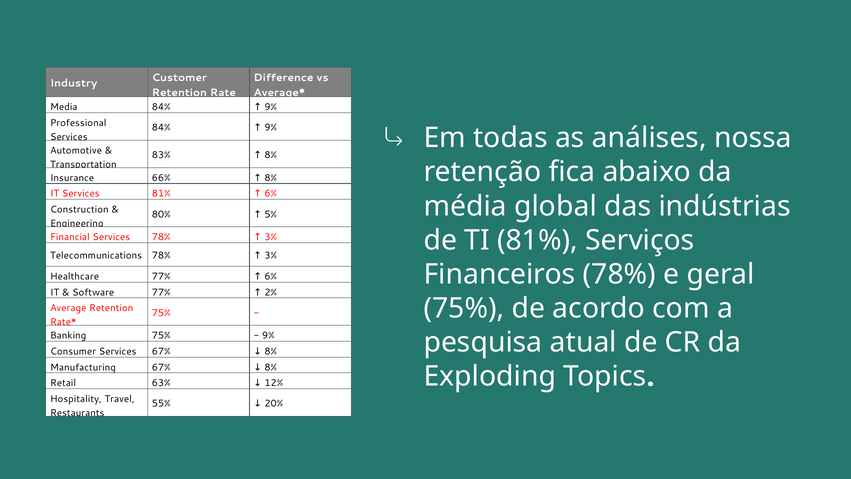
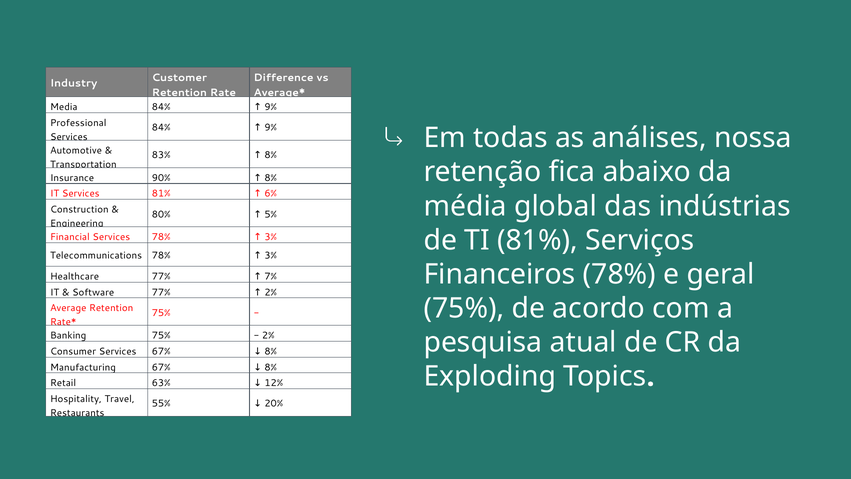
66%: 66% -> 90% (161, 178)
6%: 6% -> 7% (271, 276)
9%: 9% -> 2% (268, 335)
